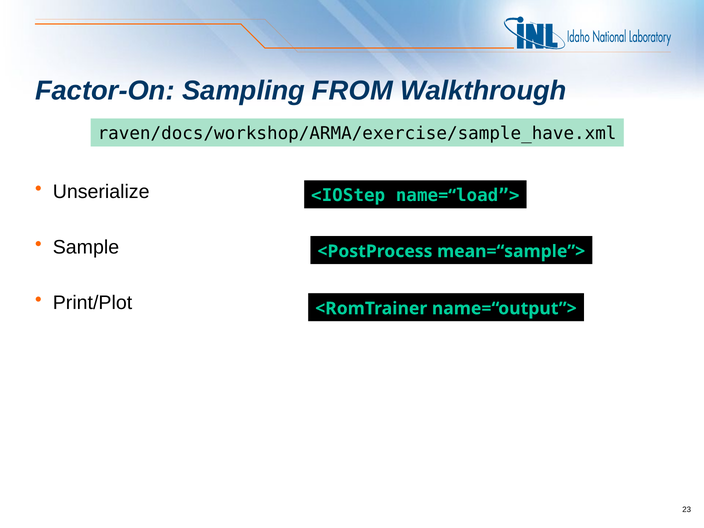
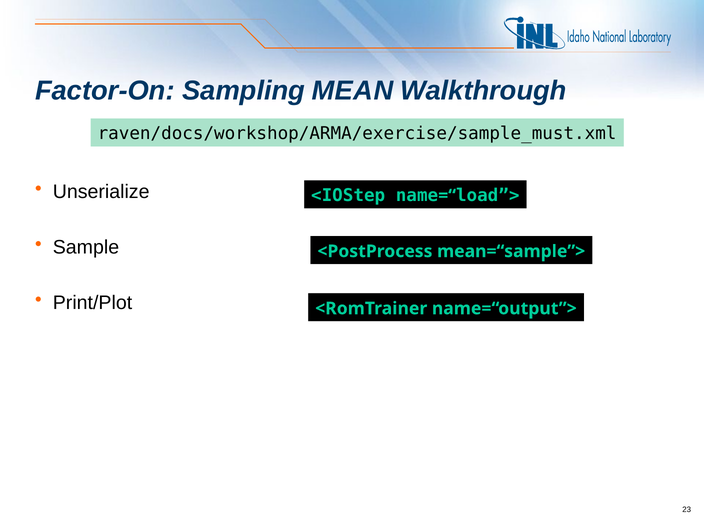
FROM: FROM -> MEAN (353, 91)
raven/docs/workshop/ARMA/exercise/sample_have.xml: raven/docs/workshop/ARMA/exercise/sample_have.xml -> raven/docs/workshop/ARMA/exercise/sample_must.xml (357, 134)
